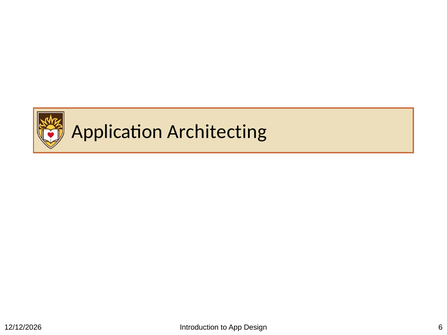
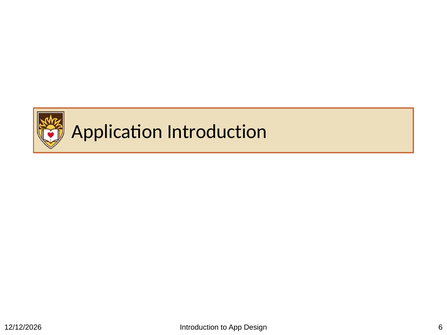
Application Architecting: Architecting -> Introduction (217, 132)
